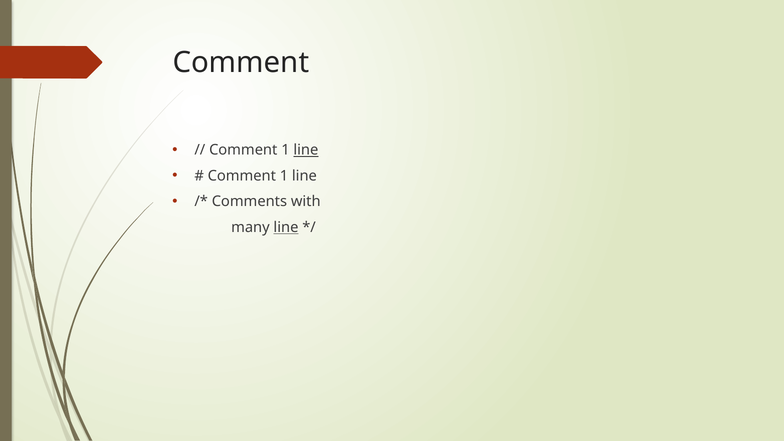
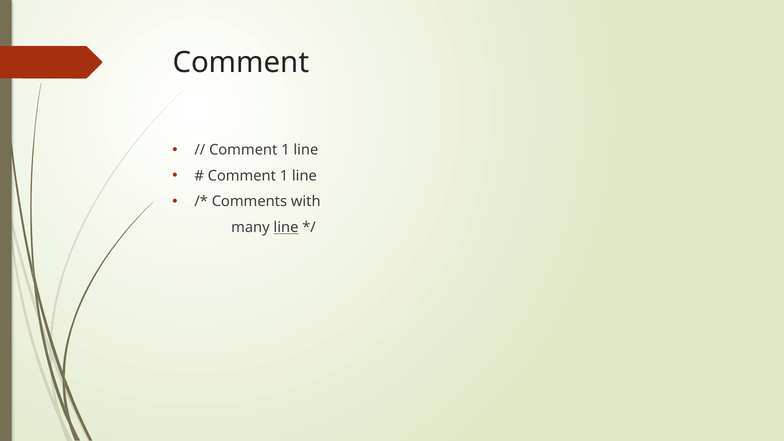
line underline: present -> none (306, 150)
